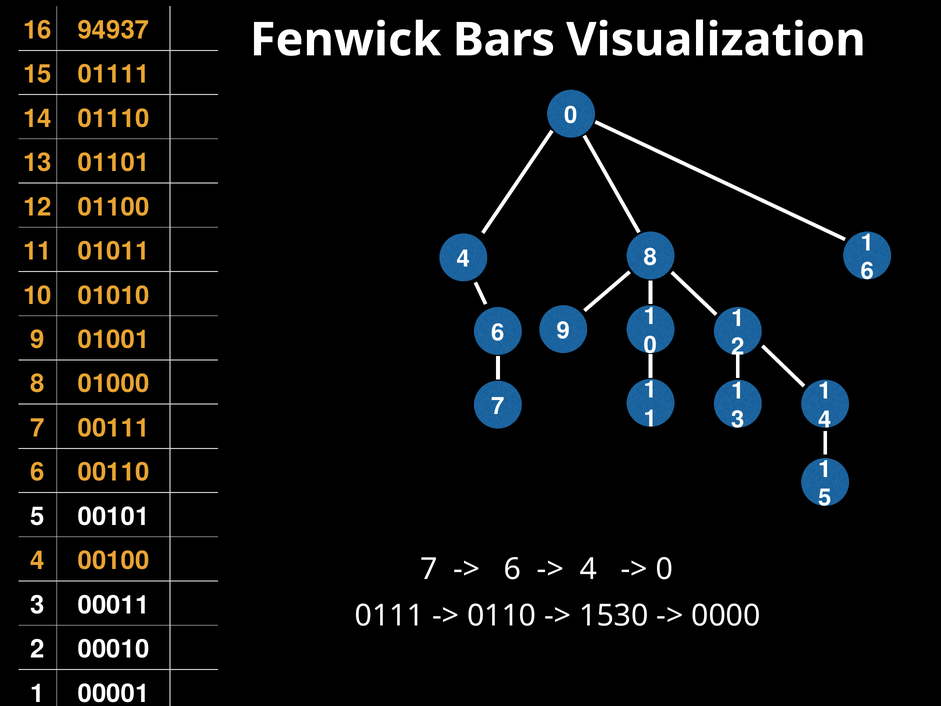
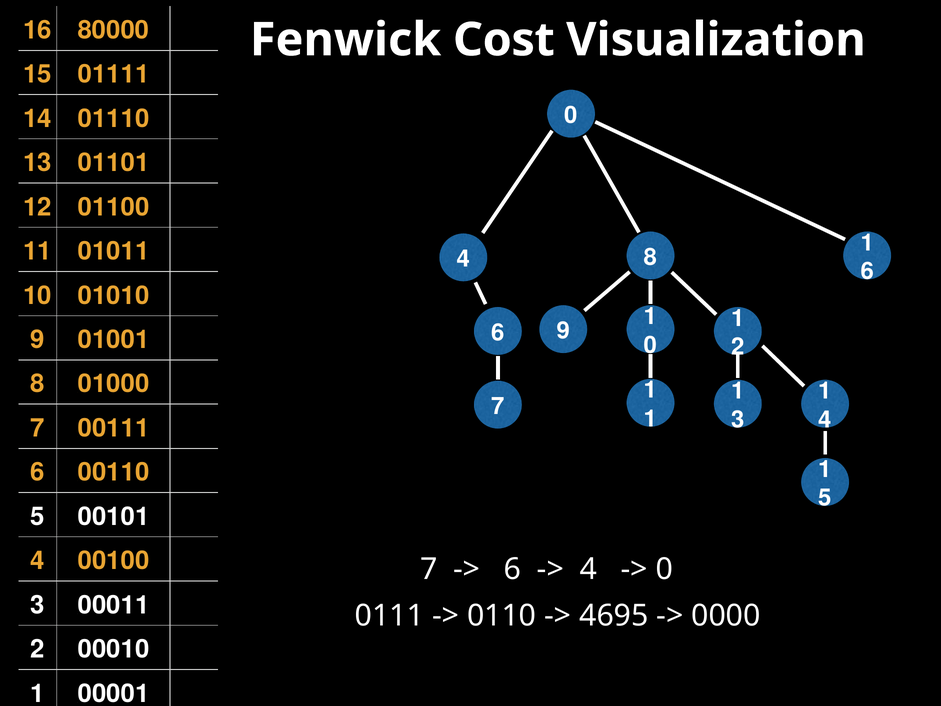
94937: 94937 -> 80000 (113, 30)
Bars: Bars -> Cost (504, 40)
1530: 1530 -> 4695 (614, 615)
